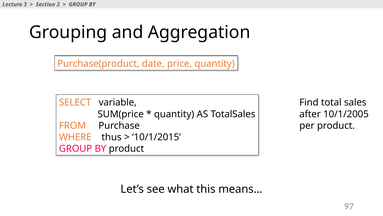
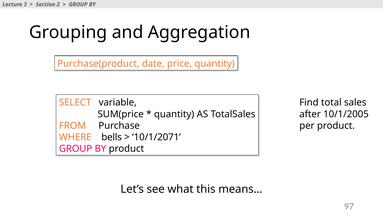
thus: thus -> bells (112, 137)
10/1/2015: 10/1/2015 -> 10/1/2071 (156, 137)
